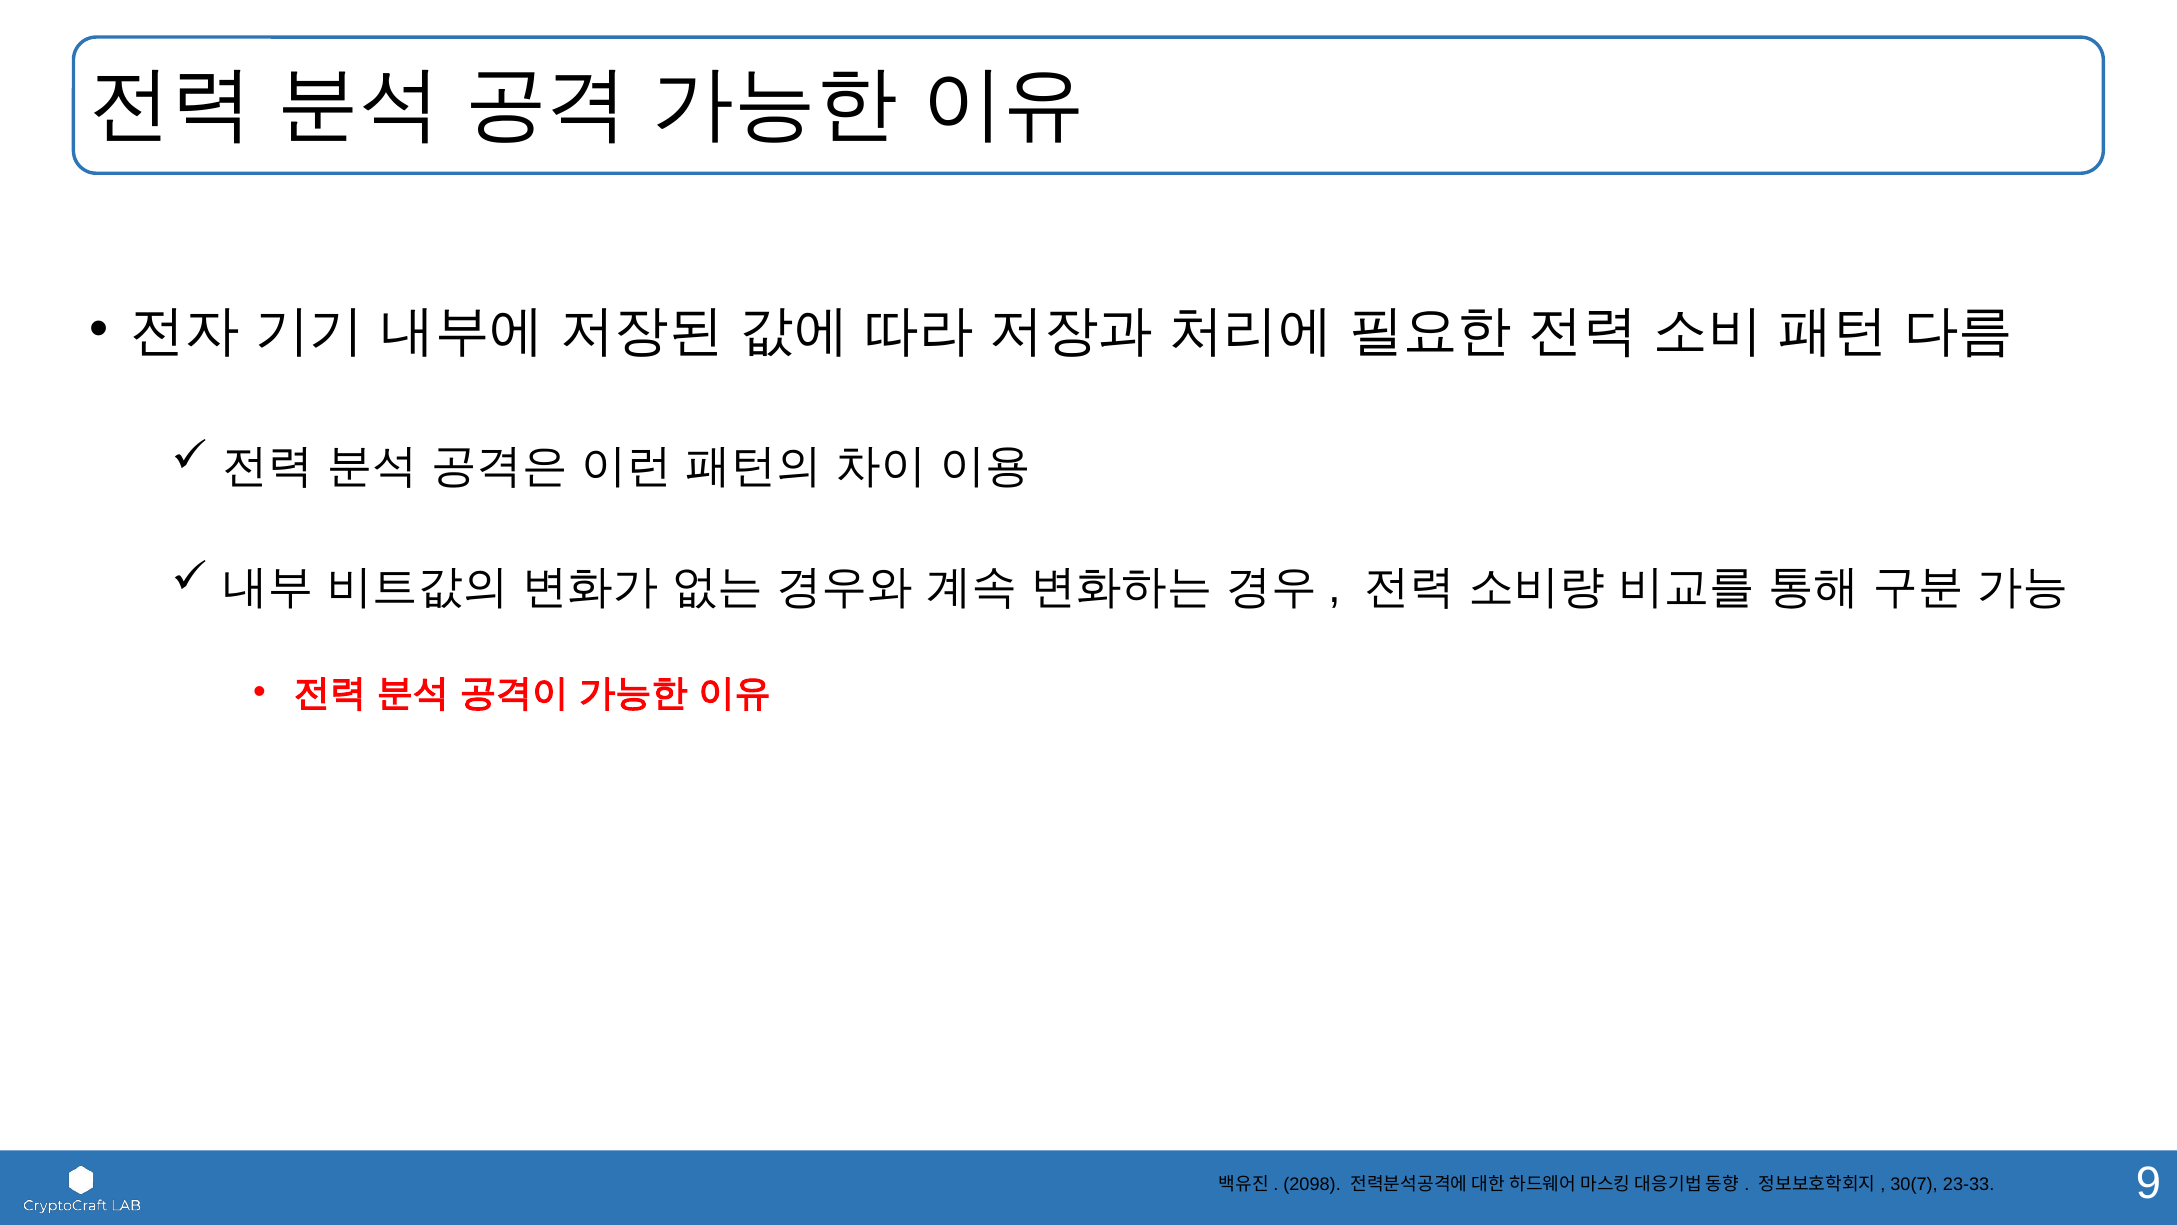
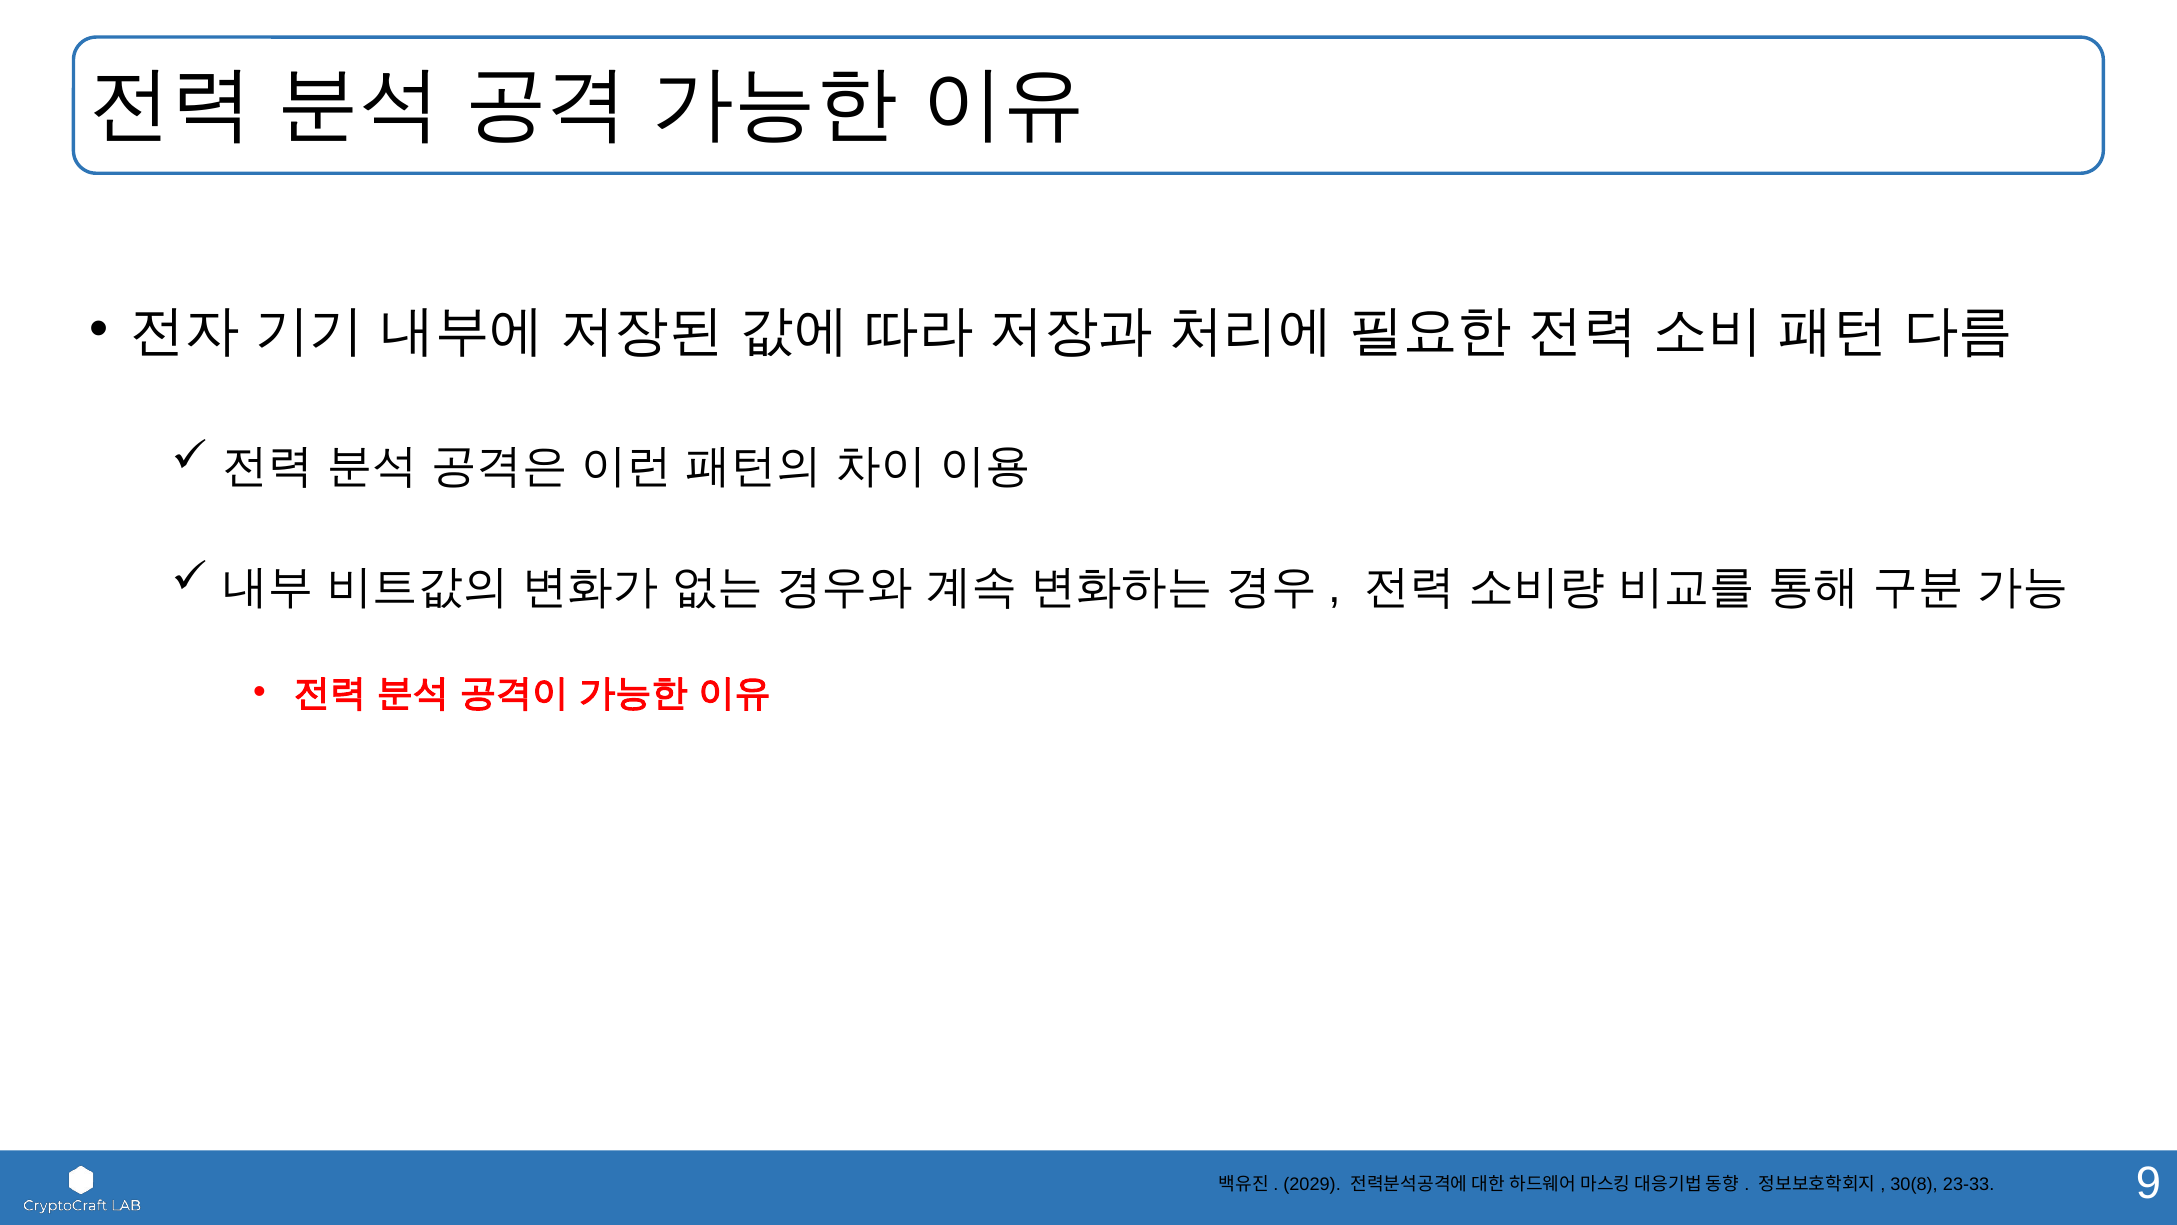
2098: 2098 -> 2029 (1312, 1184)
30(7: 30(7 -> 30(8 (1914, 1184)
